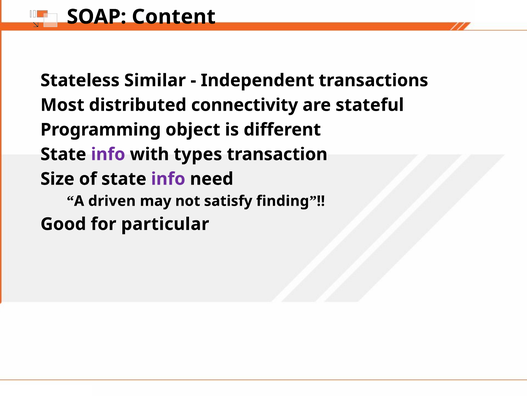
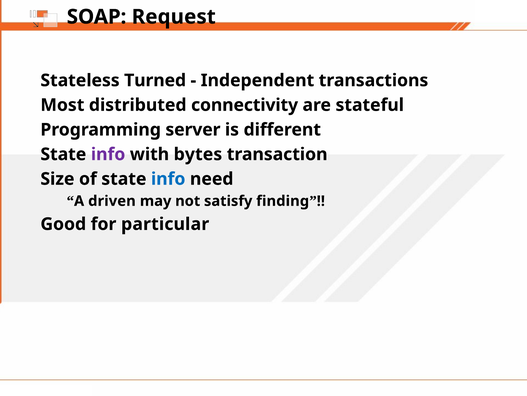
Content: Content -> Request (174, 17)
Similar: Similar -> Turned (155, 80)
object: object -> server (193, 129)
types: types -> bytes (198, 154)
info colour: purple -> blue (168, 179)
